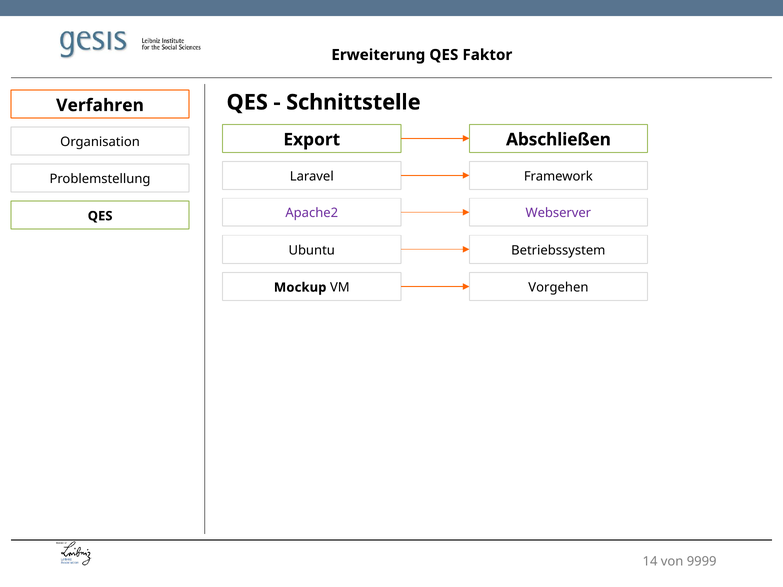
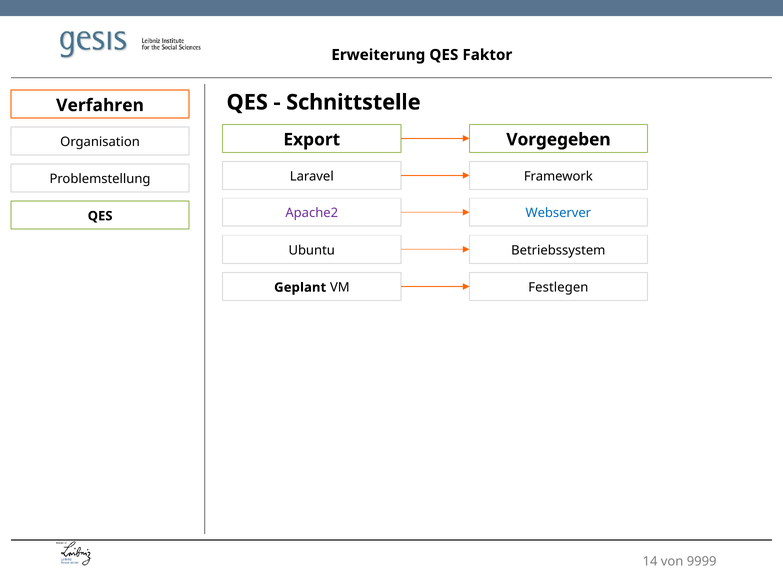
Abschließen: Abschließen -> Vorgegeben (558, 140)
Webserver colour: purple -> blue (558, 213)
Mockup: Mockup -> Geplant (300, 288)
Vorgehen: Vorgehen -> Festlegen (558, 288)
